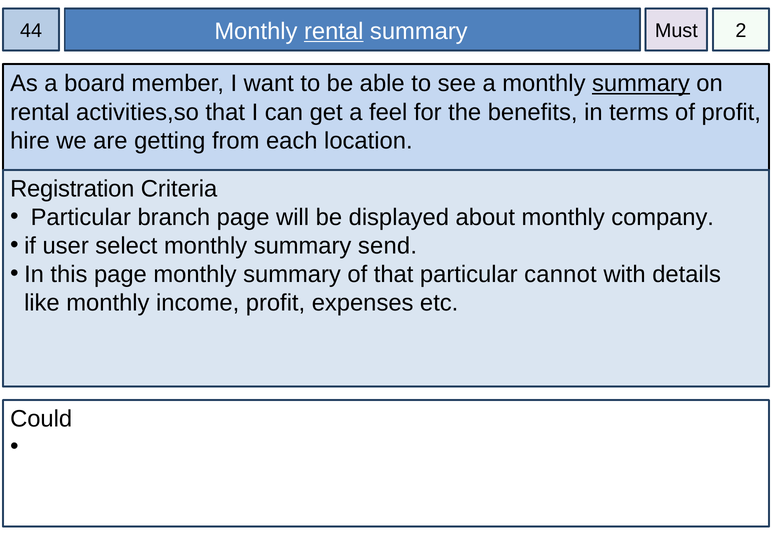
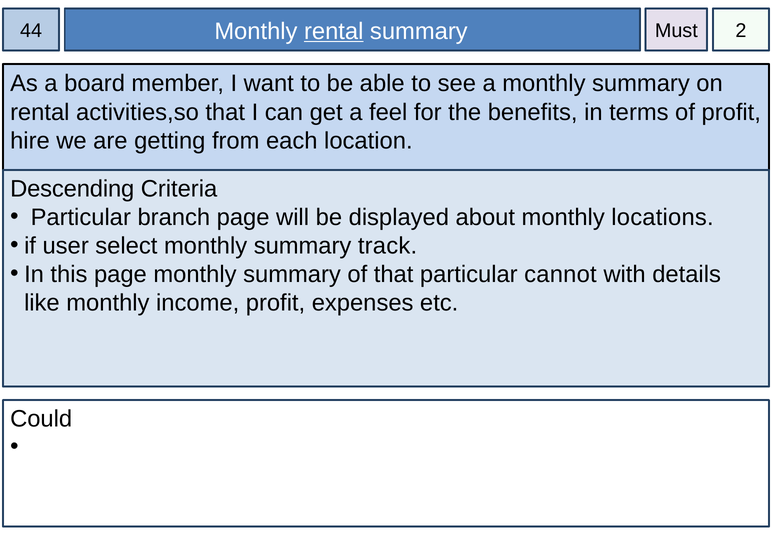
summary underline: present -> none (641, 84)
Registration: Registration -> Descending (72, 189)
company: company -> locations (662, 217)
send: send -> track (387, 246)
